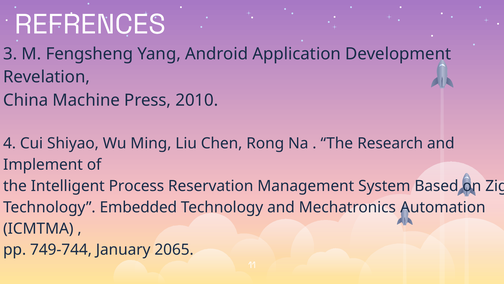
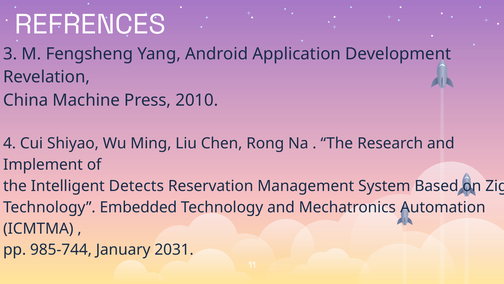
Process: Process -> Detects (136, 186)
749-744: 749-744 -> 985-744 (61, 249)
2065: 2065 -> 2031 (174, 249)
